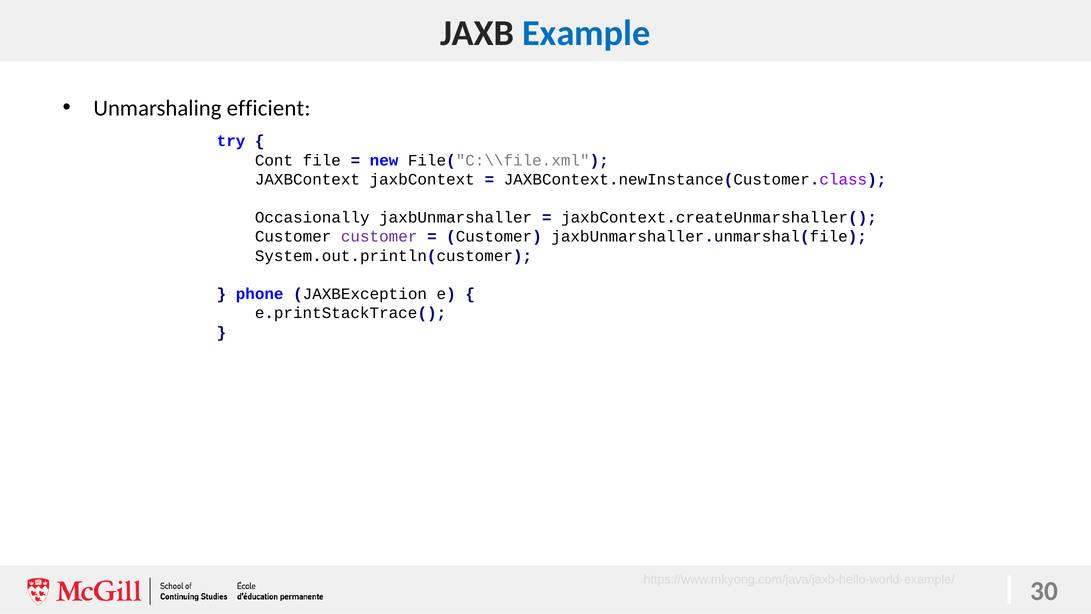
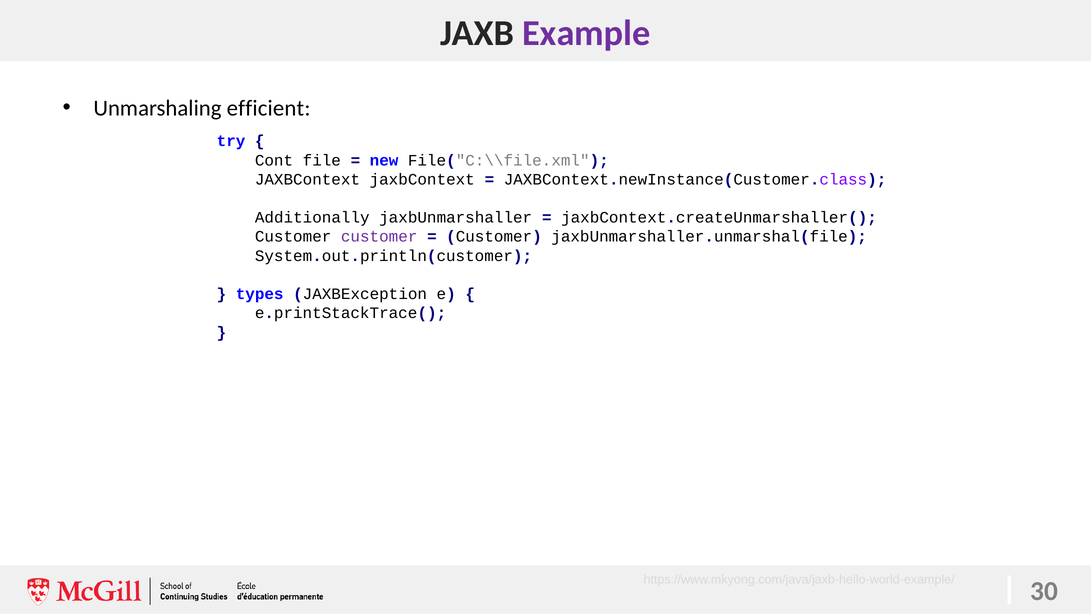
Example colour: blue -> purple (586, 33)
Occasionally: Occasionally -> Additionally (312, 218)
phone: phone -> types (260, 294)
